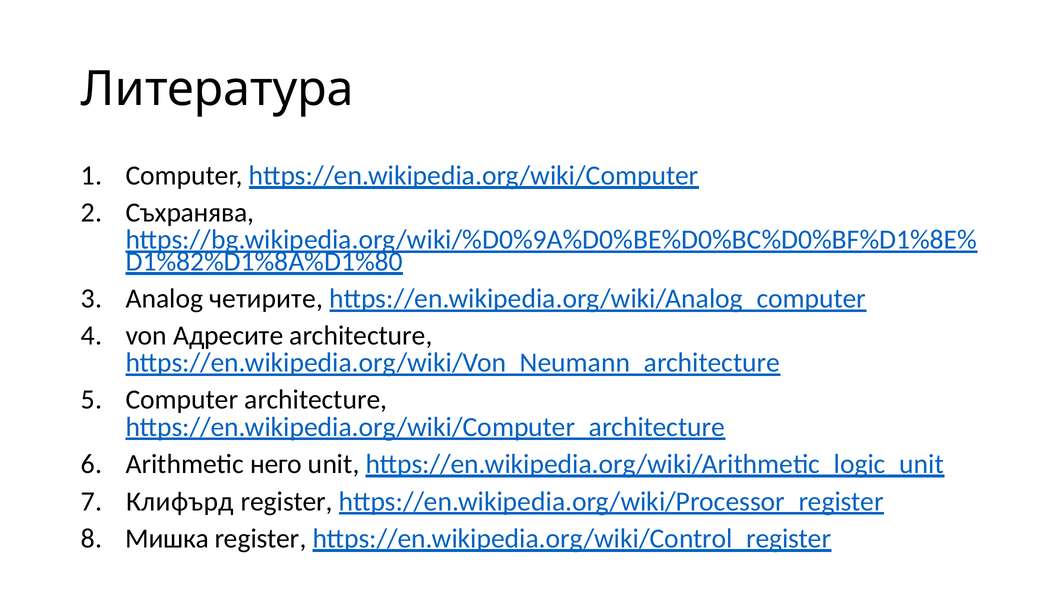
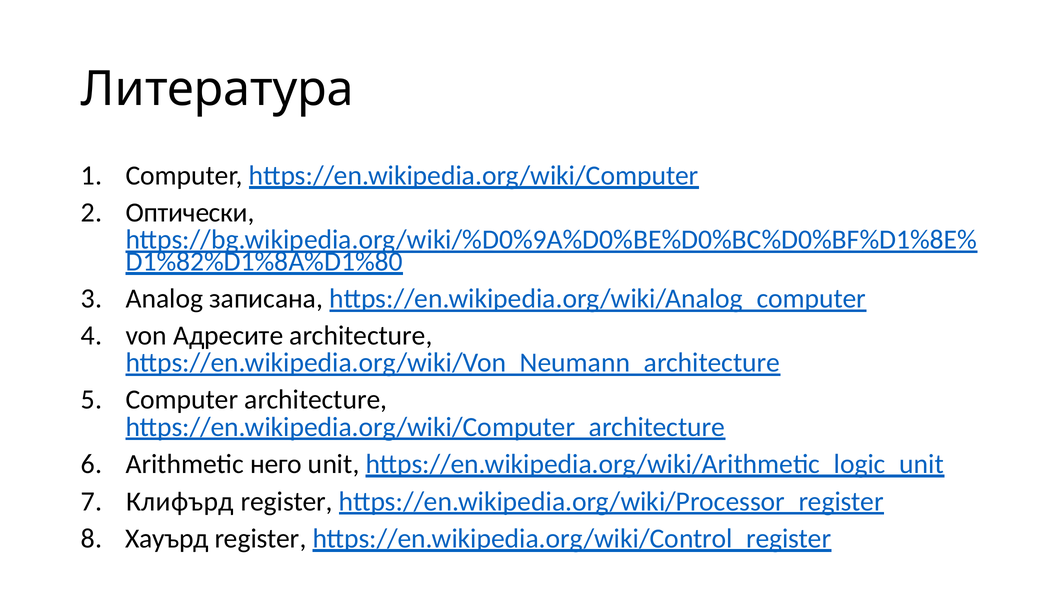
Съхранява: Съхранява -> Оптически (190, 212)
четирите: четирите -> записана (266, 299)
Мишка: Мишка -> Хауърд (167, 538)
